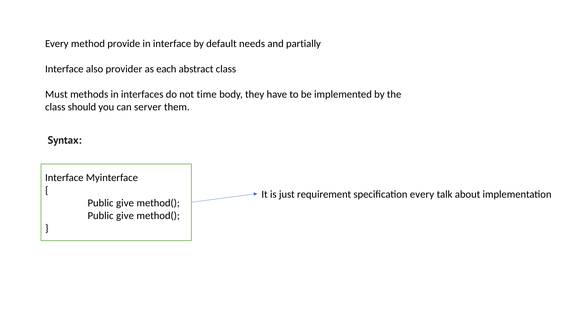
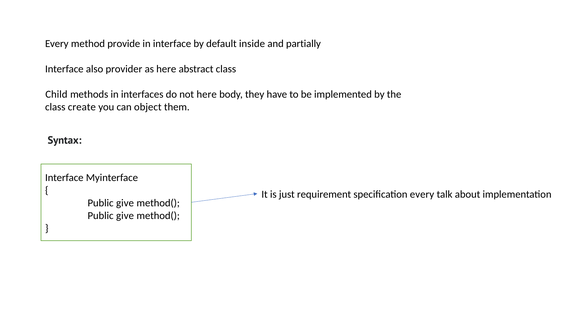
needs: needs -> inside (252, 44)
as each: each -> here (166, 69)
Must: Must -> Child (56, 95)
not time: time -> here (207, 95)
should: should -> create (82, 107)
server: server -> object (148, 107)
